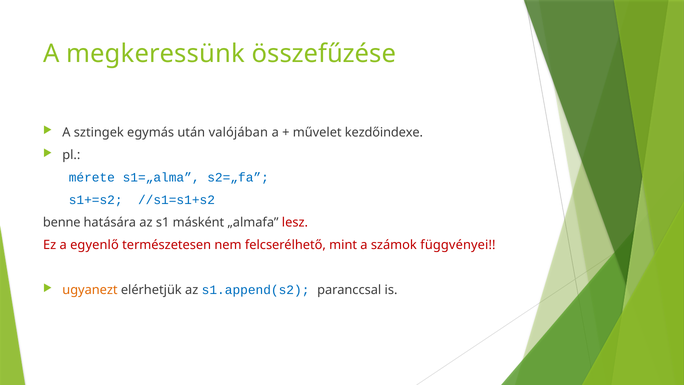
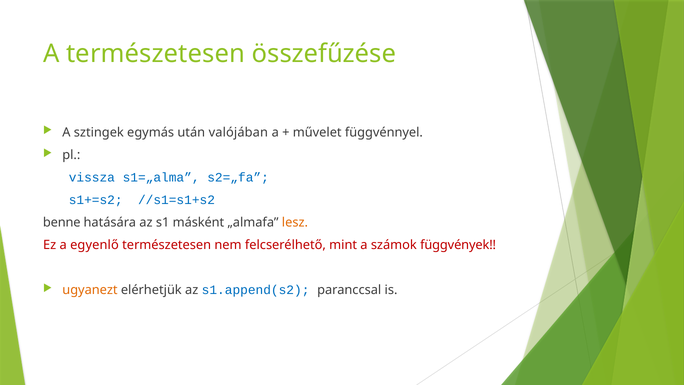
A megkeressünk: megkeressünk -> természetesen (156, 54)
kezdőindexe: kezdőindexe -> függvénnyel (384, 132)
mérete: mérete -> vissza (92, 177)
lesz colour: red -> orange (295, 222)
függvényei: függvényei -> függvények (458, 245)
